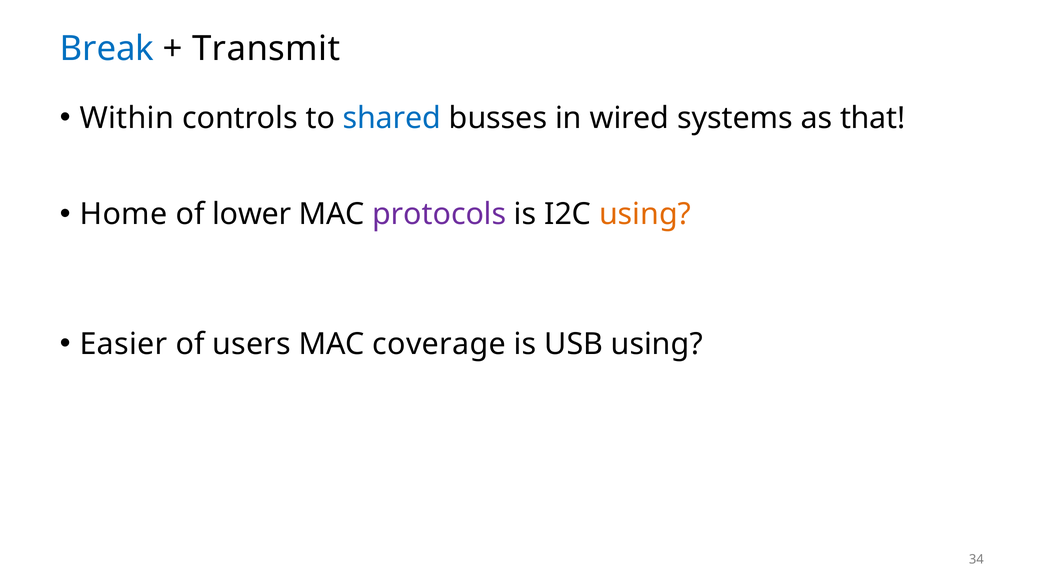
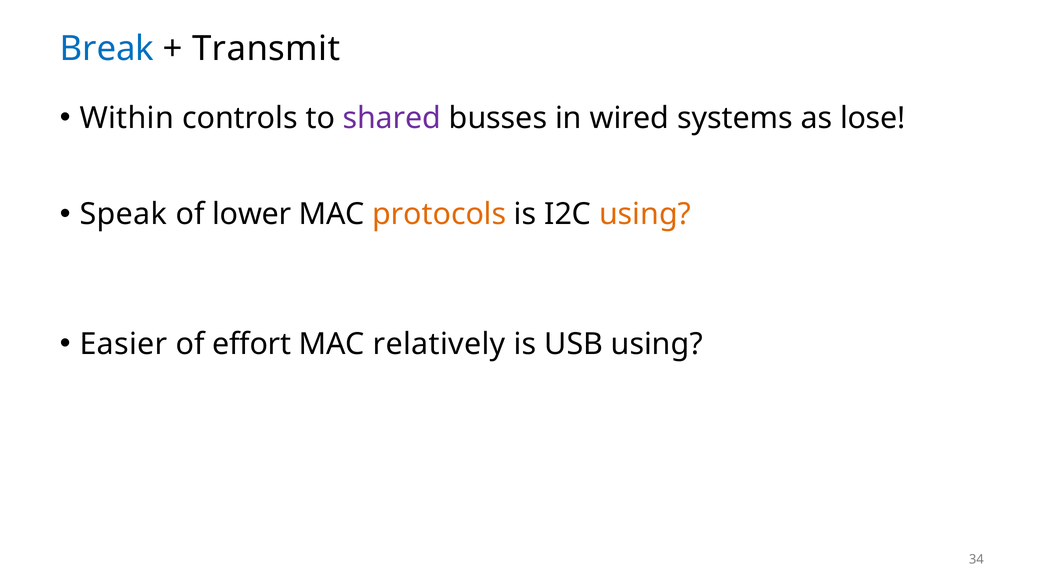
shared colour: blue -> purple (392, 118)
that: that -> lose (873, 118)
Home: Home -> Speak (123, 214)
protocols colour: purple -> orange (439, 214)
users: users -> effort (252, 344)
coverage: coverage -> relatively (439, 344)
